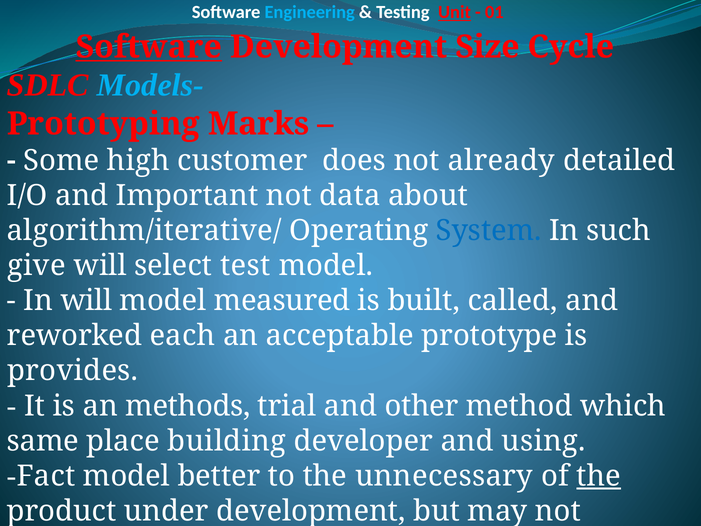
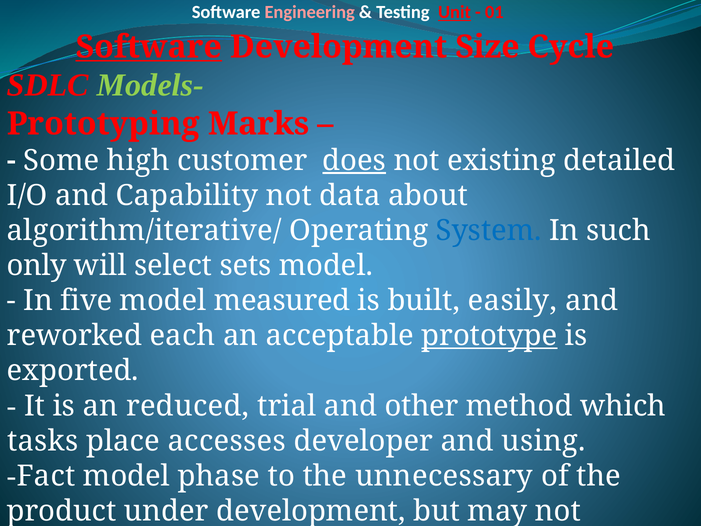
Engineering colour: light blue -> pink (310, 12)
Models- colour: light blue -> light green (150, 85)
does underline: none -> present (354, 160)
already: already -> existing (501, 160)
Important: Important -> Capability (187, 195)
give: give -> only (37, 265)
test: test -> sets (246, 265)
In will: will -> five (86, 301)
called: called -> easily (512, 301)
prototype underline: none -> present (489, 336)
provides: provides -> exported (73, 371)
methods: methods -> reduced (188, 406)
same: same -> tasks (43, 441)
building: building -> accesses (227, 441)
better: better -> phase (219, 476)
the underline: present -> none (599, 476)
